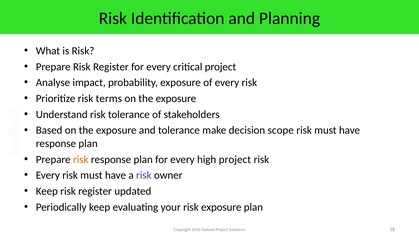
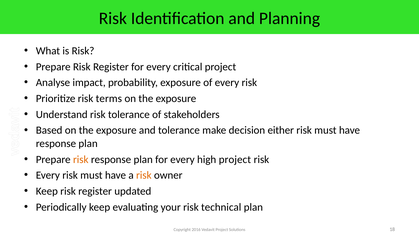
scope: scope -> either (281, 130)
risk colour: purple -> orange (144, 175)
risk exposure: exposure -> technical (221, 207)
